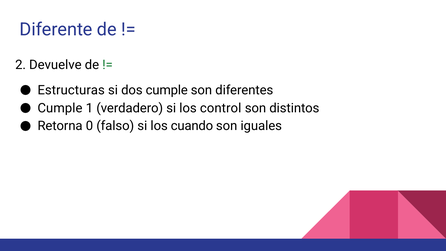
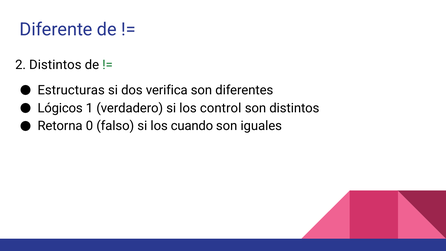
2 Devuelve: Devuelve -> Distintos (55, 65)
dos cumple: cumple -> verifica (167, 90)
Cumple: Cumple -> Lógicos (60, 108)
